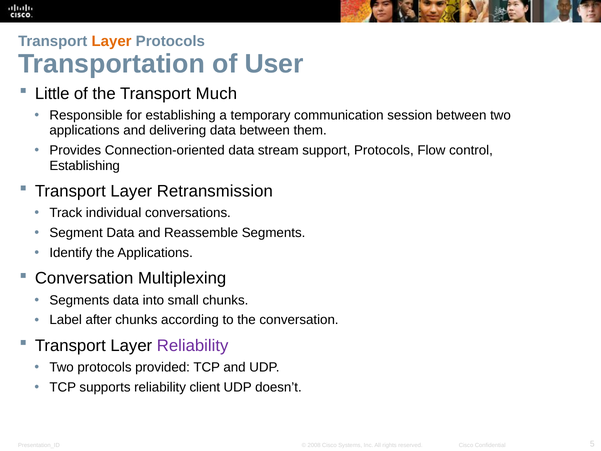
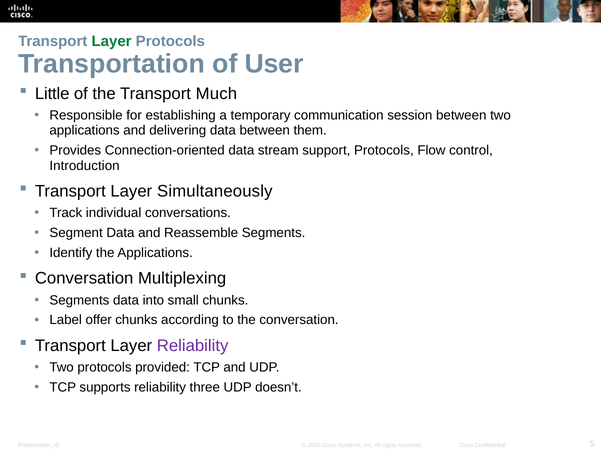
Layer colour: orange -> green (112, 41)
Establishing: Establishing -> Introduction (85, 166)
Retransmission: Retransmission -> Simultaneously (215, 191)
after: after -> offer (99, 320)
client: client -> three (205, 387)
